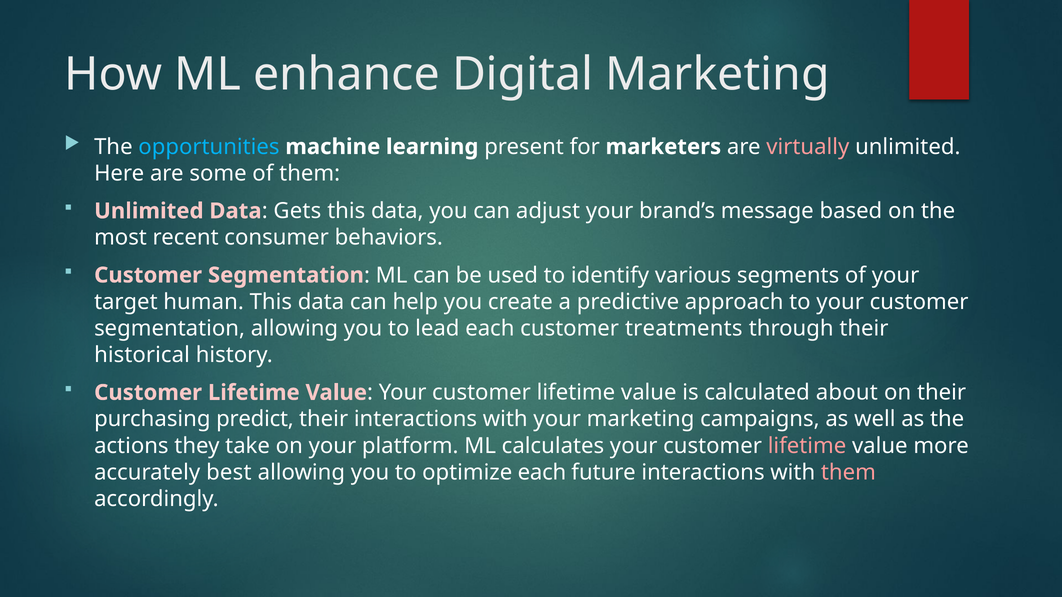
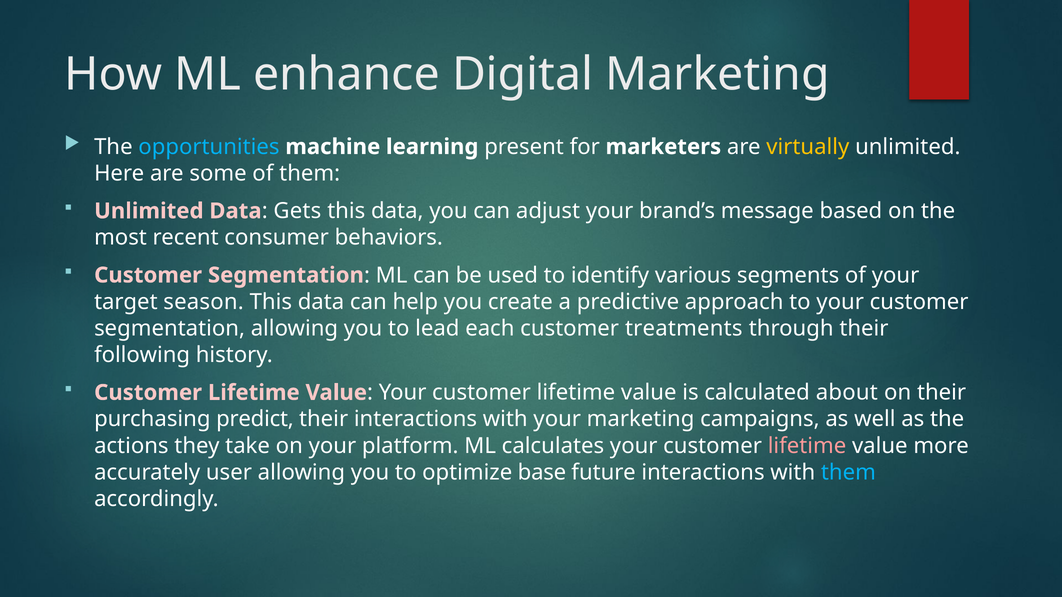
virtually colour: pink -> yellow (808, 147)
human: human -> season (204, 302)
historical: historical -> following (142, 355)
best: best -> user (229, 473)
optimize each: each -> base (542, 473)
them colour: pink -> light blue (848, 473)
